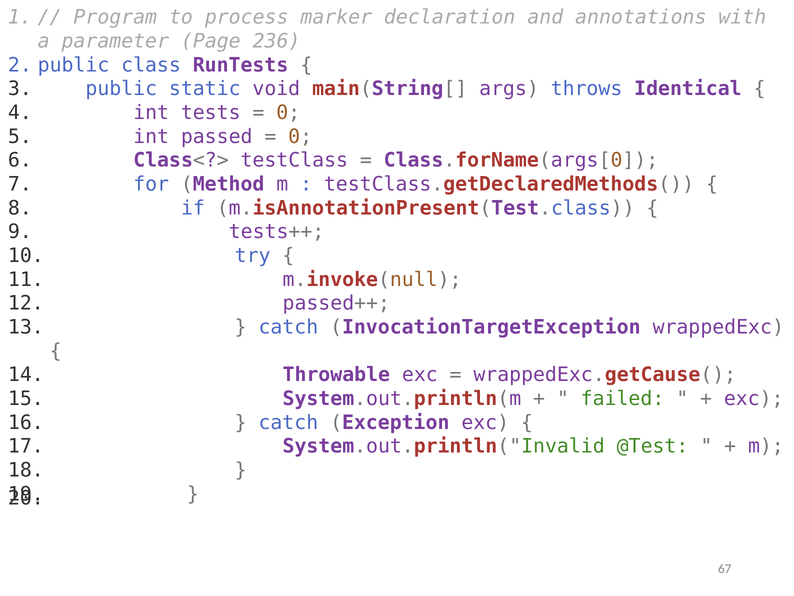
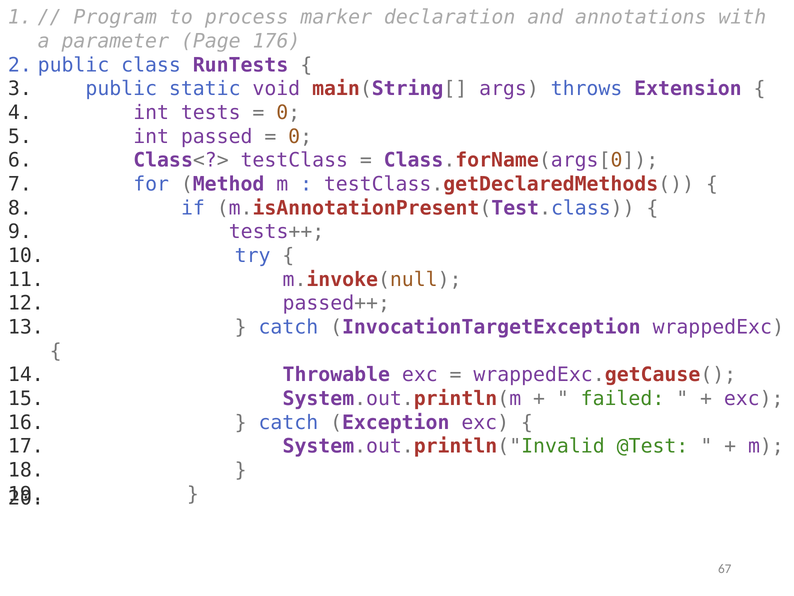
236: 236 -> 176 (277, 41)
Identical: Identical -> Extension (688, 89)
